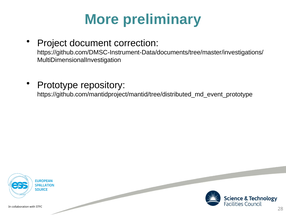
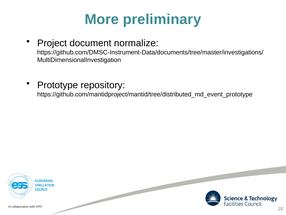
correction: correction -> normalize (136, 43)
